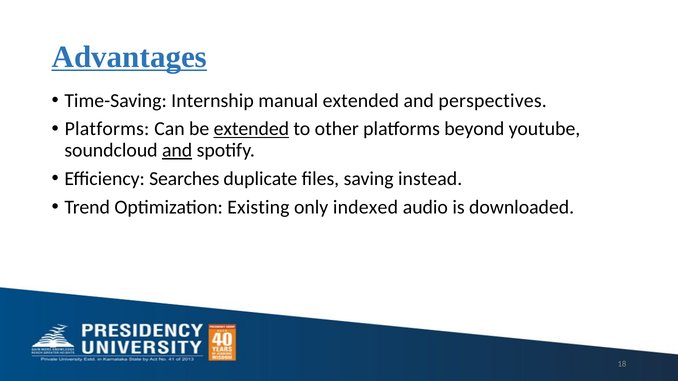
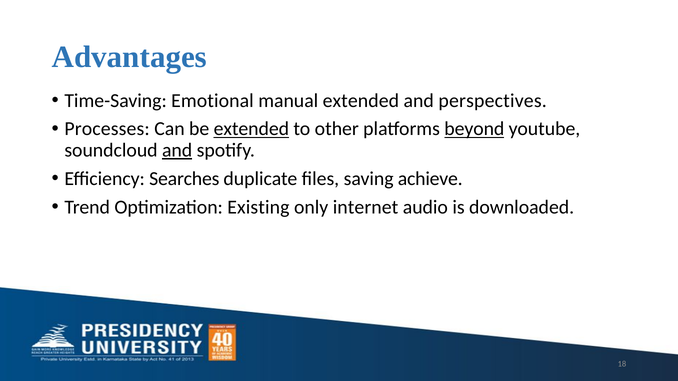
Advantages underline: present -> none (129, 57)
Internship: Internship -> Emotional (212, 101)
Platforms: Platforms -> Processes (107, 129)
beyond underline: none -> present (474, 129)
instead: instead -> achieve (430, 179)
indexed: indexed -> internet (366, 207)
